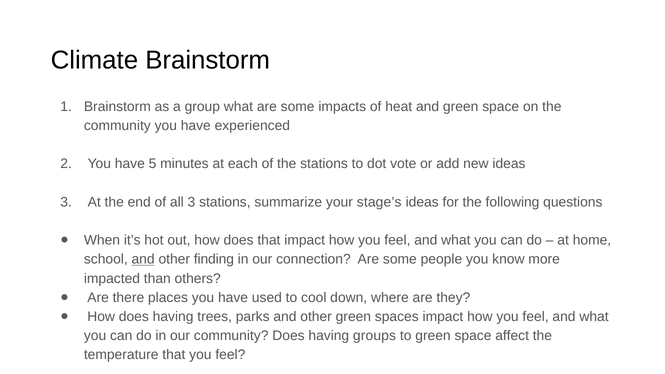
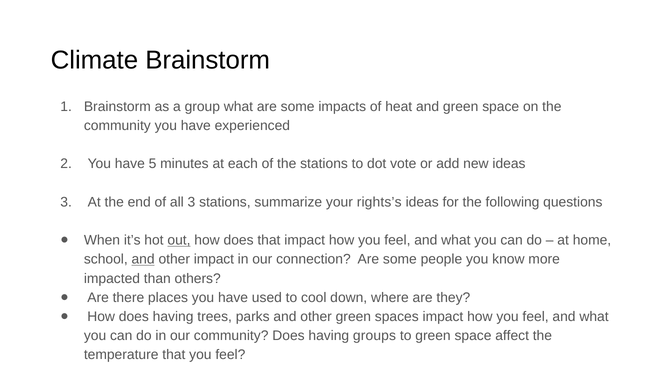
stage’s: stage’s -> rights’s (379, 202)
out underline: none -> present (179, 240)
other finding: finding -> impact (214, 259)
